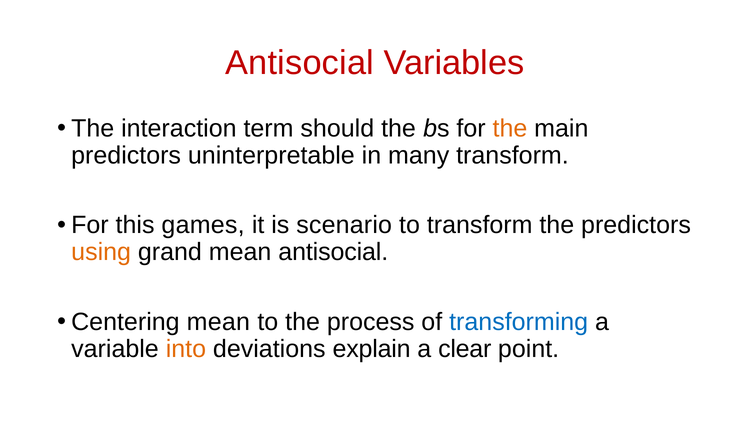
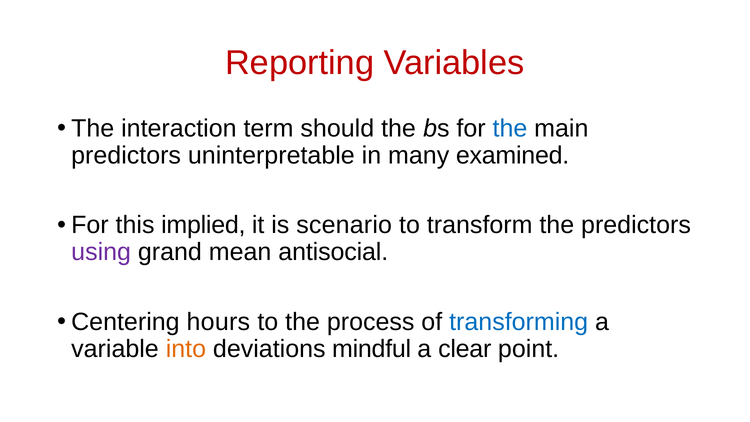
Antisocial: Antisocial -> Reporting (300, 63)
the colour: orange -> blue (510, 128)
many transform: transform -> examined (513, 155)
games: games -> implied (203, 225)
using colour: orange -> purple (101, 252)
Centering mean: mean -> hours (218, 322)
explain: explain -> mindful (372, 349)
